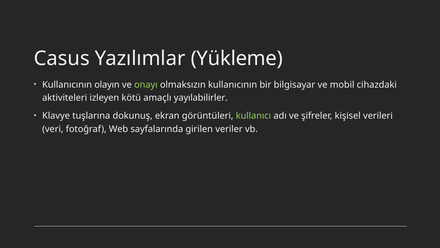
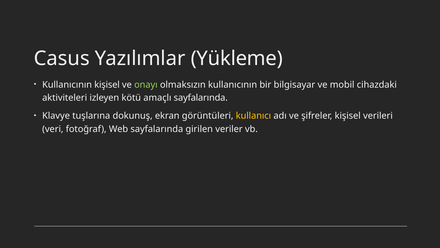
Kullanıcının olayın: olayın -> kişisel (107, 85)
amaçlı yayılabilirler: yayılabilirler -> sayfalarında (201, 98)
kullanıcı colour: light green -> yellow (253, 116)
